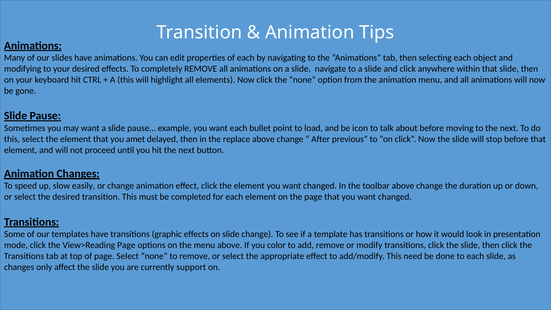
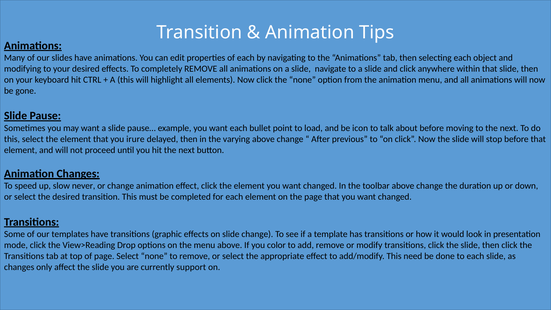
amet: amet -> irure (135, 139)
replace: replace -> varying (237, 139)
easily: easily -> never (84, 186)
View>Reading Page: Page -> Drop (126, 245)
